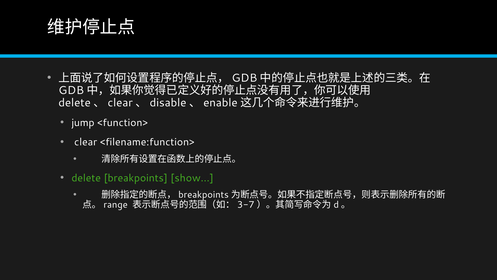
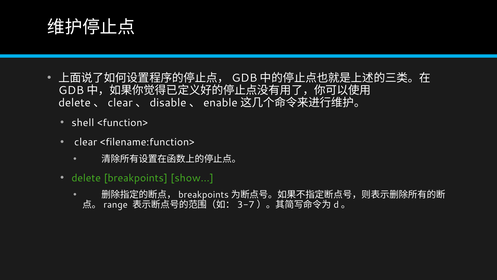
jump: jump -> shell (83, 122)
